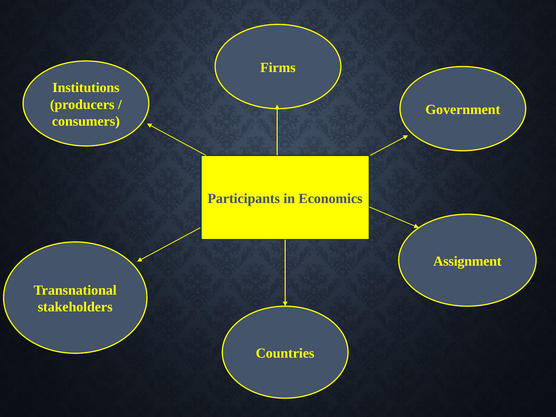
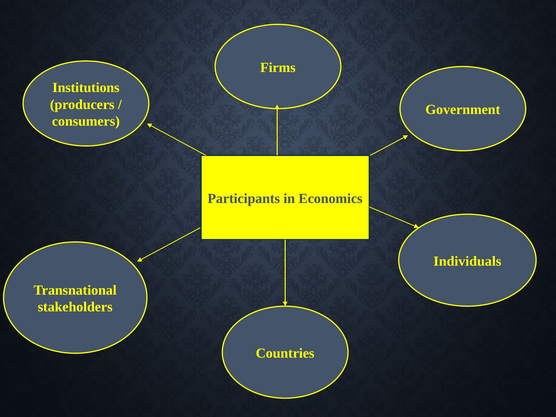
Assignment: Assignment -> Individuals (467, 261)
